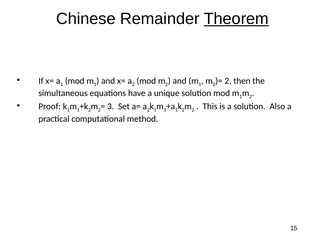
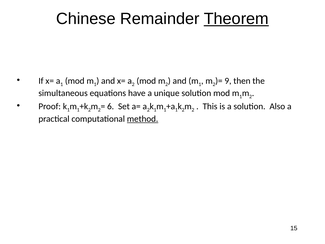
2: 2 -> 9 (228, 81)
3: 3 -> 6 (111, 106)
method underline: none -> present (143, 119)
